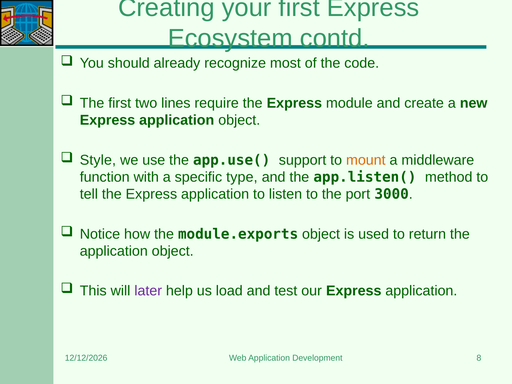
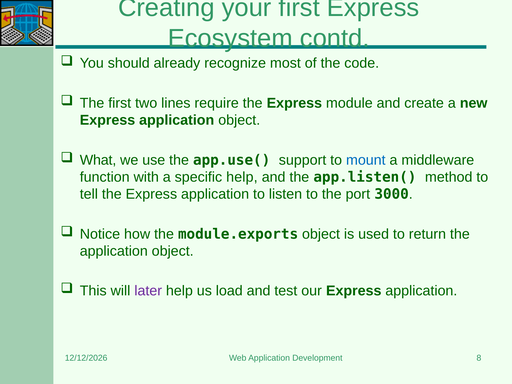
Style: Style -> What (98, 160)
mount colour: orange -> blue (366, 160)
specific type: type -> help (242, 177)
